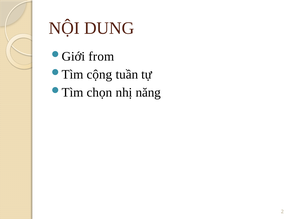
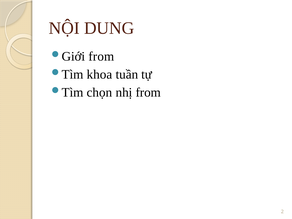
cộng: cộng -> khoa (99, 74)
nhị năng: năng -> from (148, 92)
